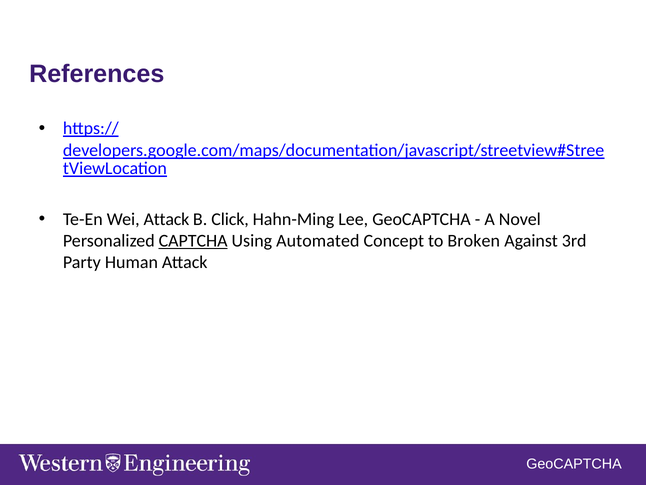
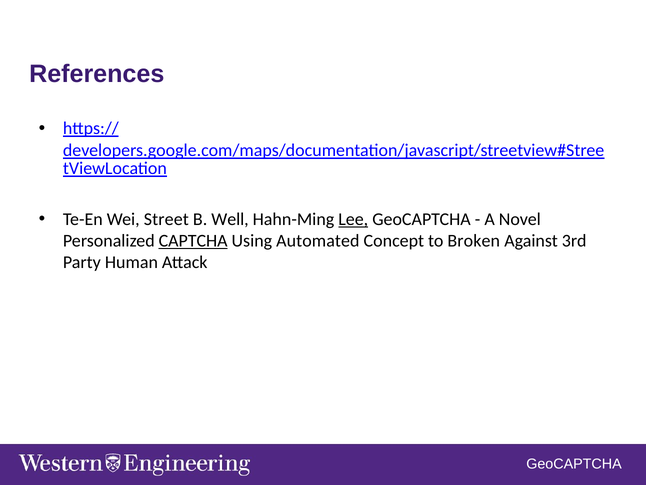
Wei Attack: Attack -> Street (166, 219)
Click: Click -> Well (230, 219)
Lee underline: none -> present (353, 219)
